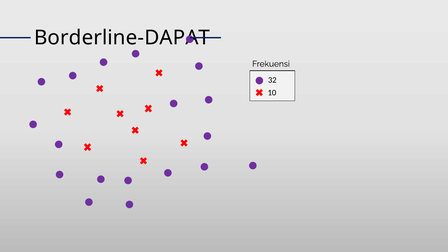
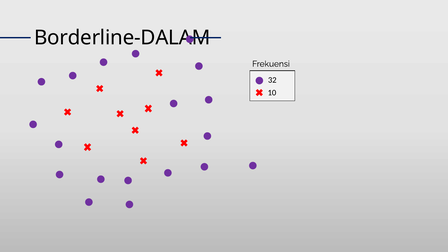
Borderline-DAPAT: Borderline-DAPAT -> Borderline-DALAM (122, 38)
